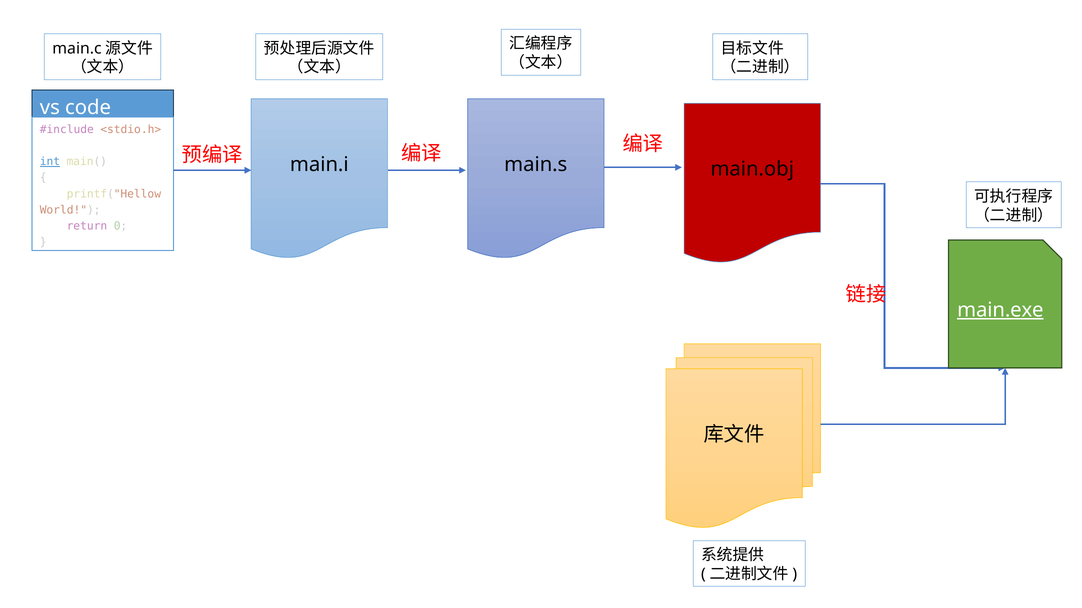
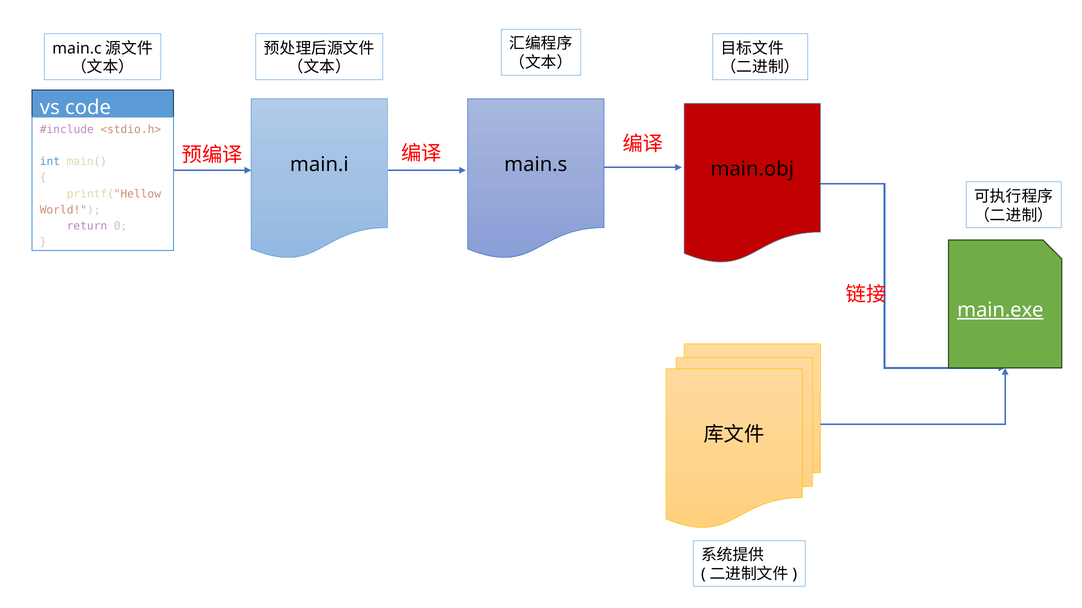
int underline: present -> none (50, 162)
